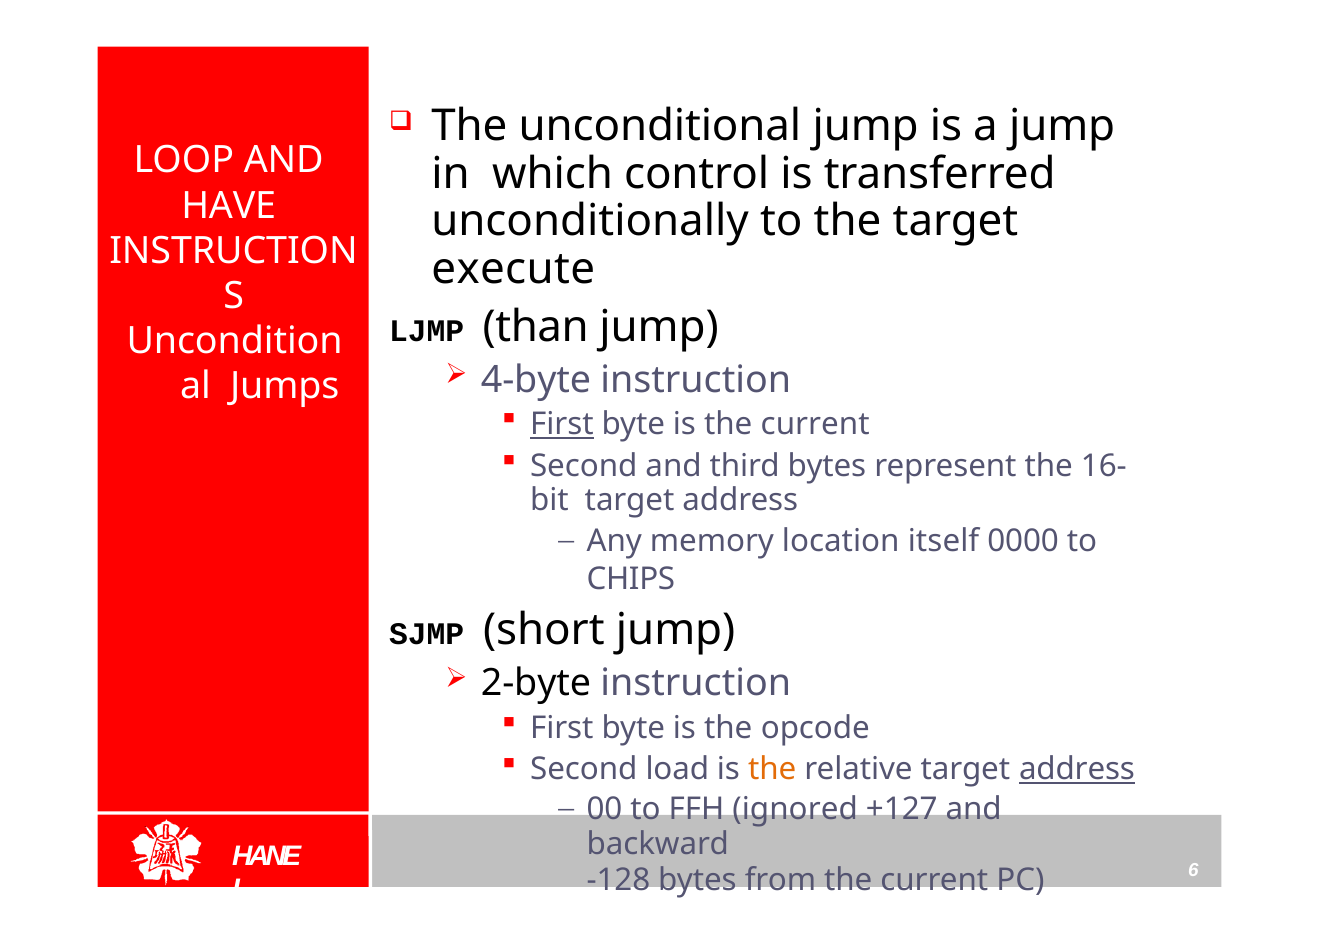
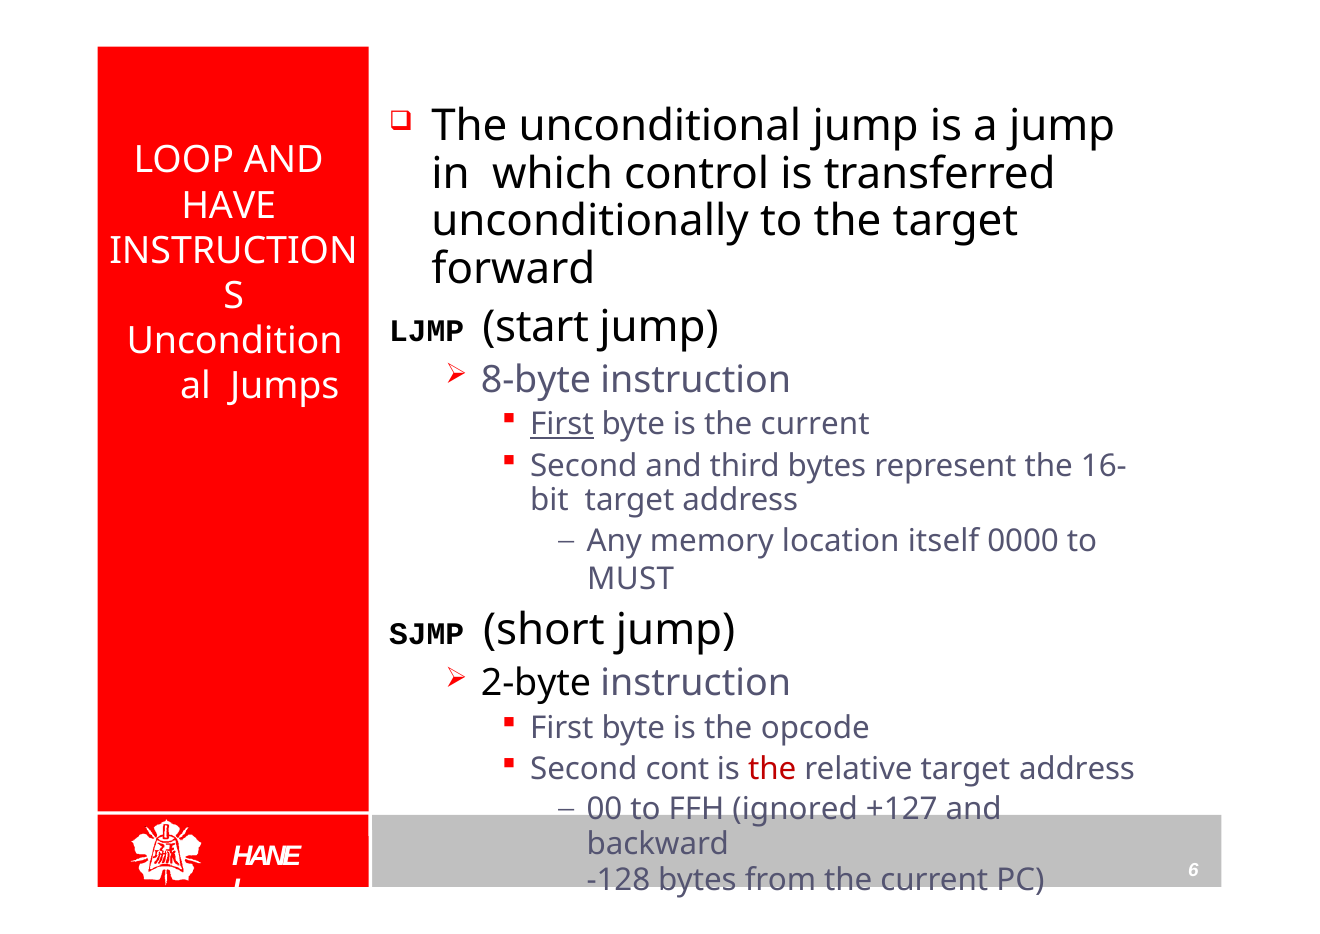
execute: execute -> forward (513, 268)
than: than -> start (536, 327)
4-byte: 4-byte -> 8-byte (536, 380)
CHIPS: CHIPS -> MUST (631, 579)
load: load -> cont (677, 769)
the colour: orange -> red (772, 769)
address underline: present -> none (1077, 769)
